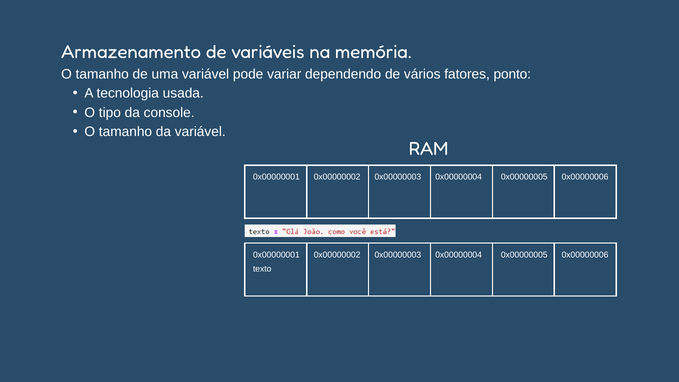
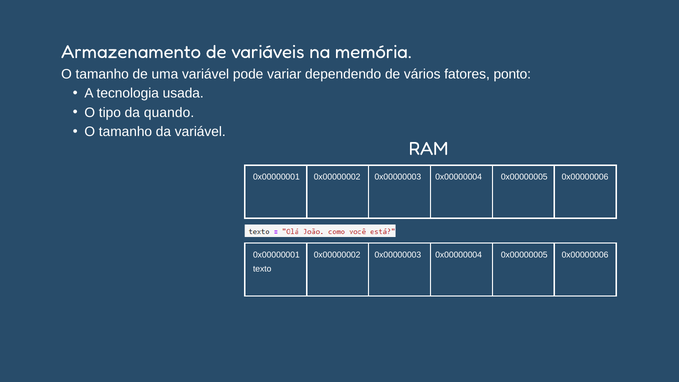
console: console -> quando (169, 113)
